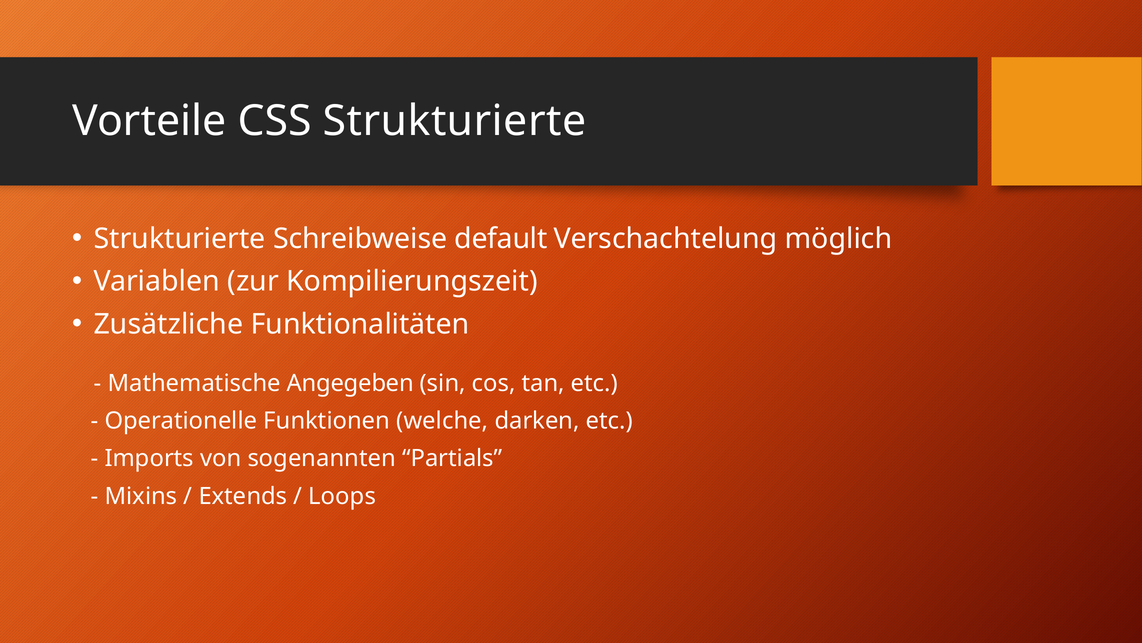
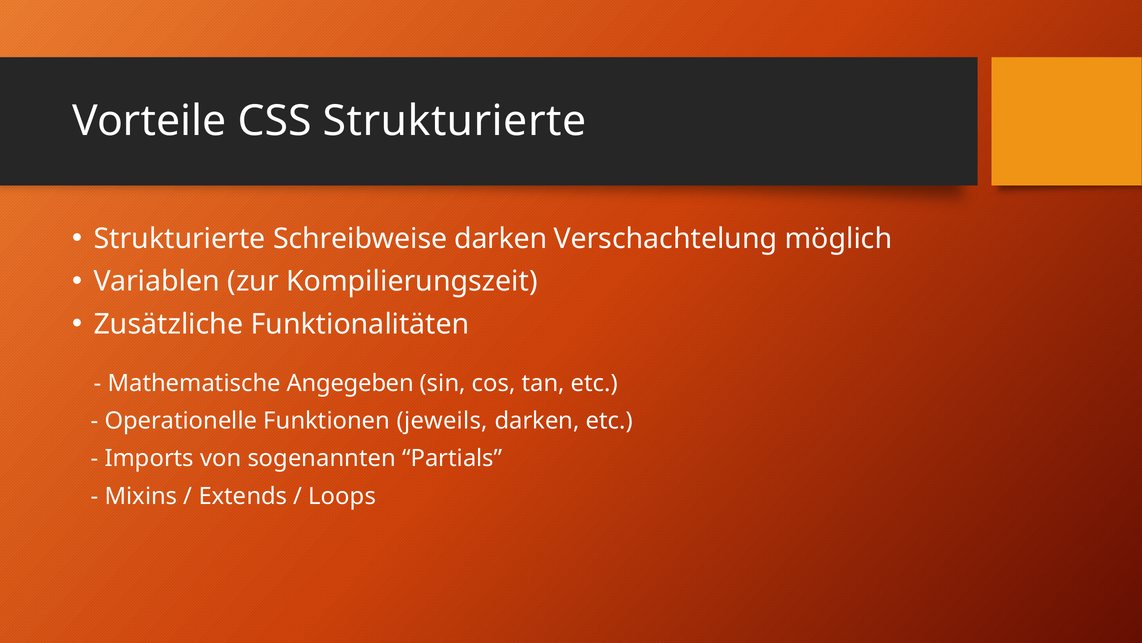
Schreibweise default: default -> darken (501, 238)
welche: welche -> jeweils (442, 421)
